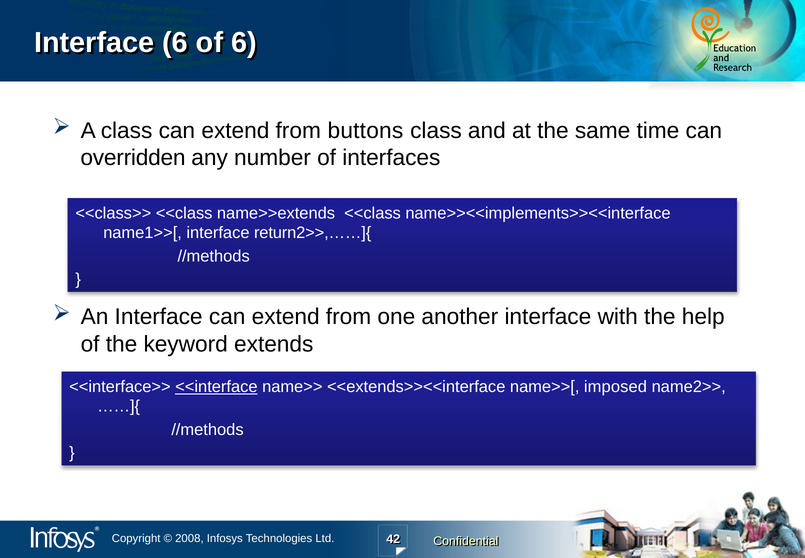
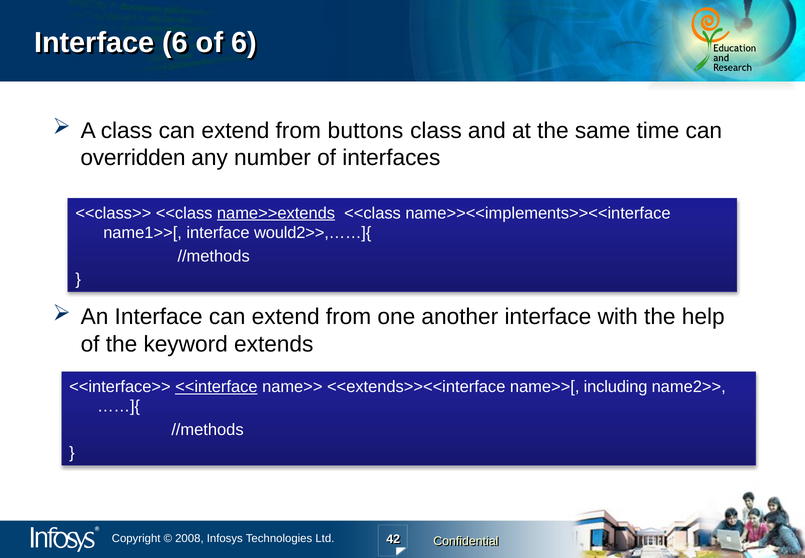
name>>extends underline: none -> present (276, 213)
return2>>,……]{: return2>>,……]{ -> would2>>,……]{ (313, 233)
imposed: imposed -> including (616, 386)
